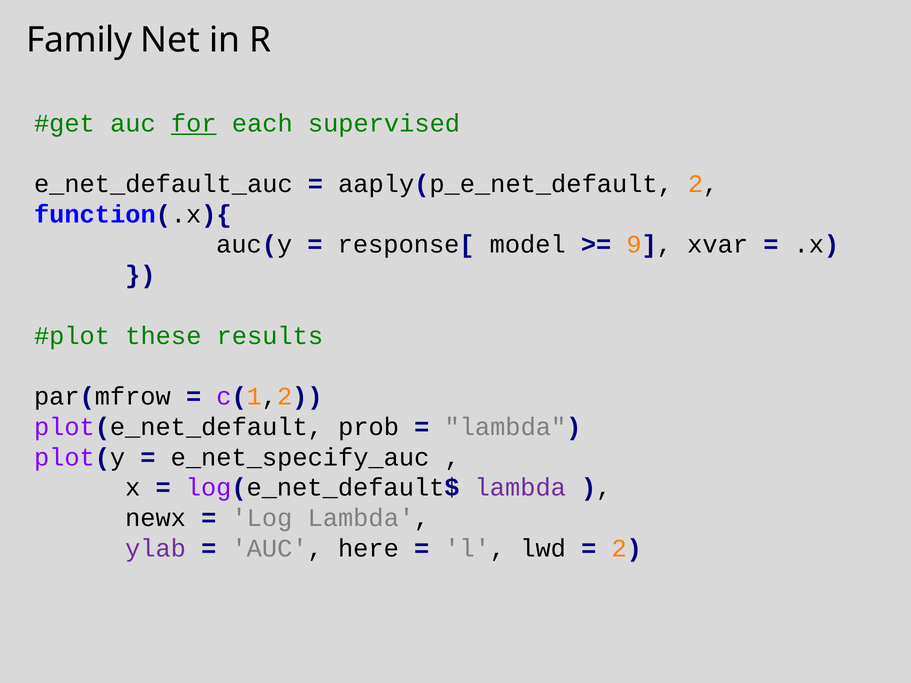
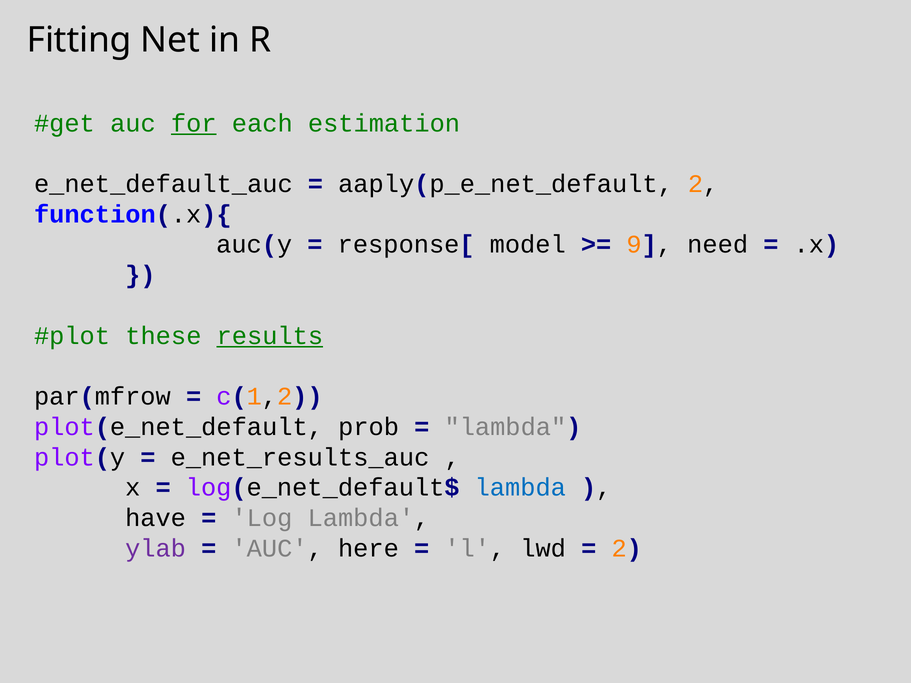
Family: Family -> Fitting (79, 40)
supervised: supervised -> estimation (384, 123)
xvar: xvar -> need (718, 245)
results underline: none -> present (270, 336)
e_net_specify_auc: e_net_specify_auc -> e_net_results_auc (300, 457)
lambda colour: purple -> blue (520, 488)
newx: newx -> have (156, 518)
